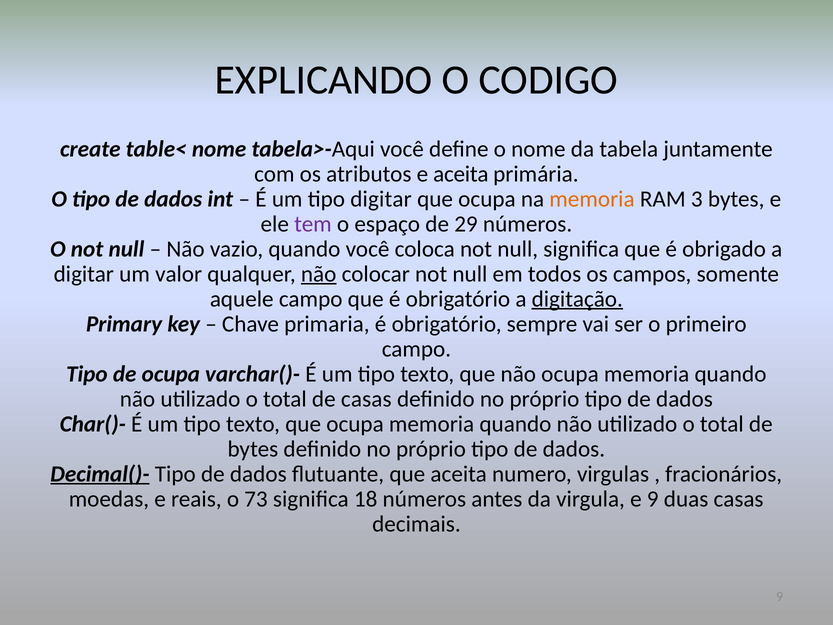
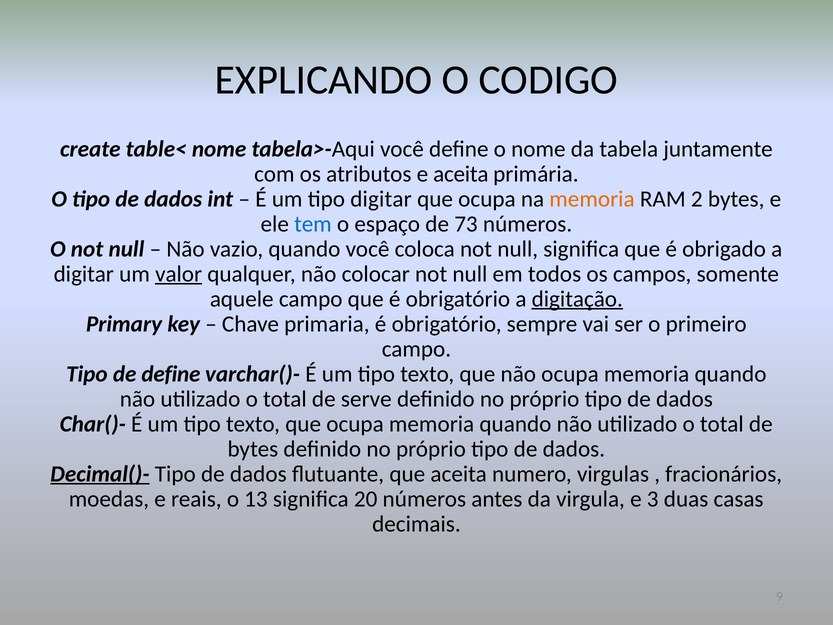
3: 3 -> 2 (697, 199)
tem colour: purple -> blue (313, 224)
29: 29 -> 73 (466, 224)
valor underline: none -> present (179, 274)
não underline: present -> none (319, 274)
de ocupa: ocupa -> define (171, 374)
de casas: casas -> serve (366, 399)
73: 73 -> 13 (256, 499)
18: 18 -> 20 (366, 499)
e 9: 9 -> 3 (653, 499)
